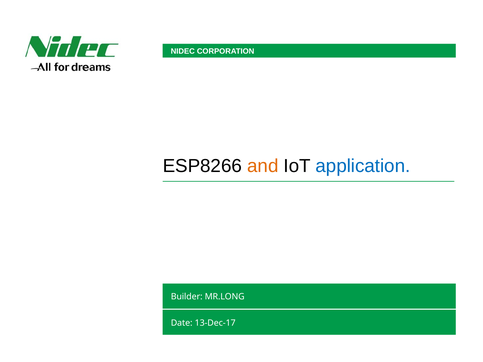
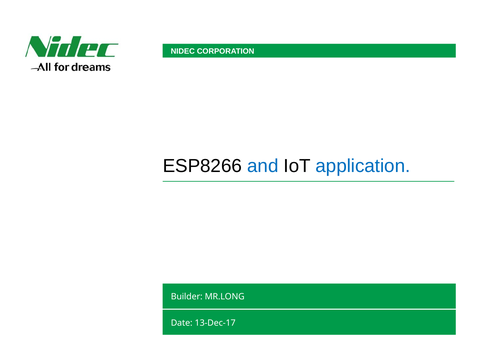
and colour: orange -> blue (263, 166)
